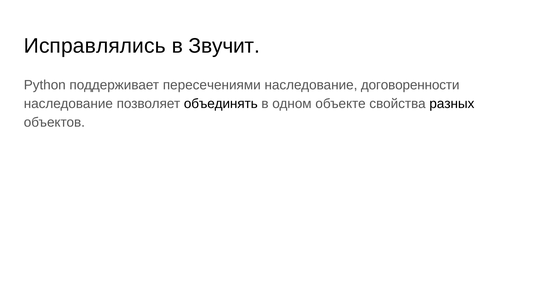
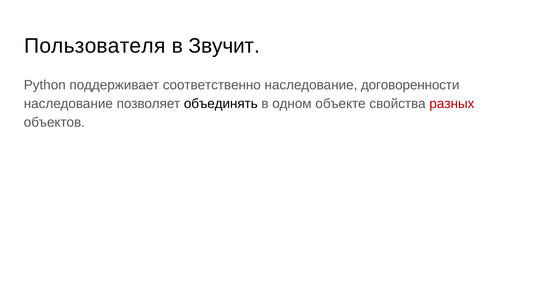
Исправлялись: Исправлялись -> Пользователя (95, 46)
пересечениями: пересечениями -> соответственно (212, 85)
разных colour: black -> red (452, 104)
